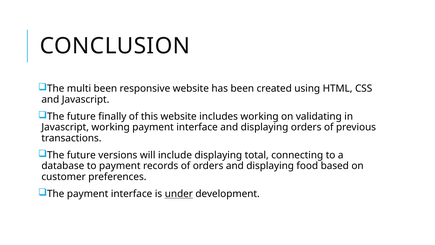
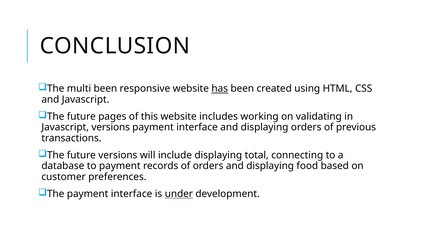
has underline: none -> present (220, 89)
finally: finally -> pages (112, 116)
Javascript working: working -> versions (111, 127)
